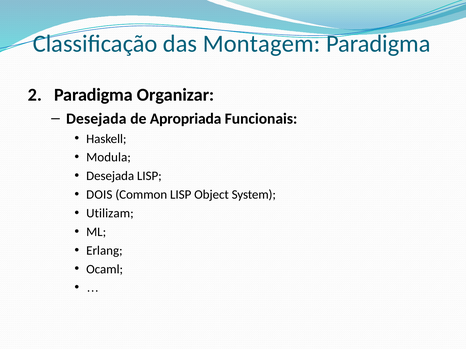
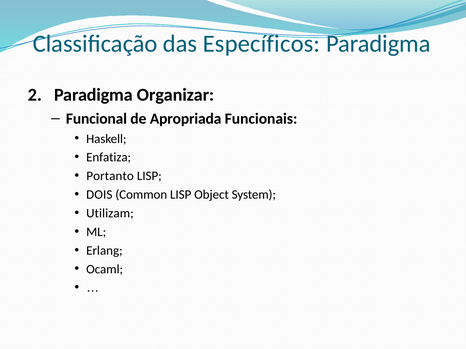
Montagem: Montagem -> Específicos (261, 44)
Desejada: Desejada -> Funcional (96, 119)
Modula: Modula -> Enfatiza (109, 158)
Desejada: Desejada -> Portanto (110, 176)
